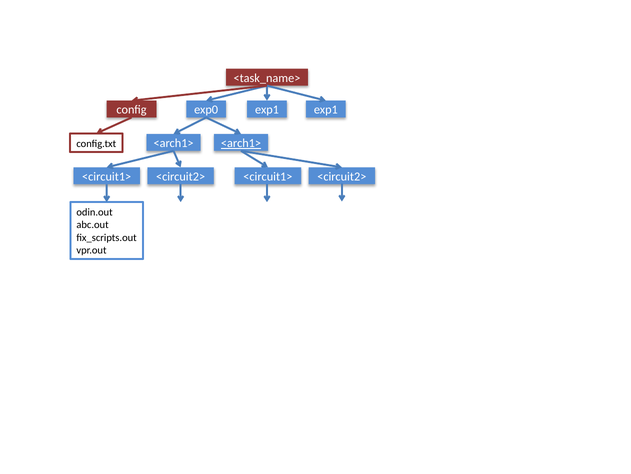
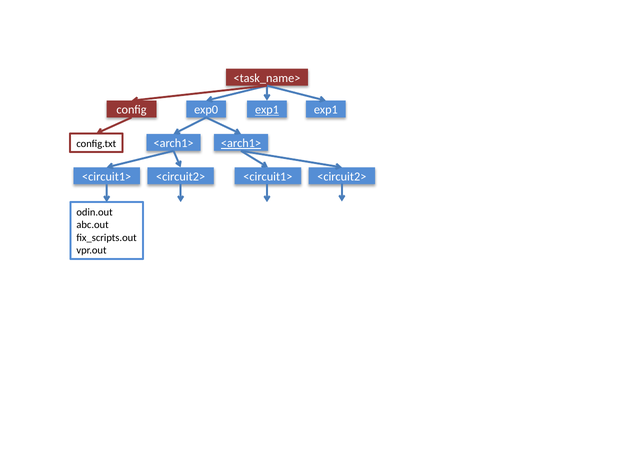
exp1 underline: none -> present (267, 110)
